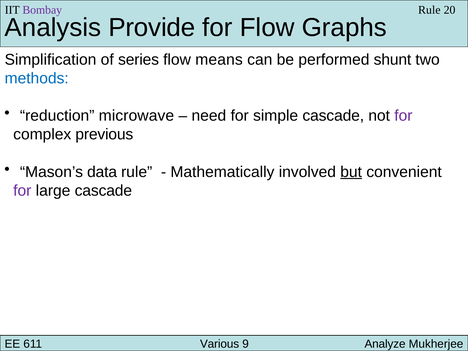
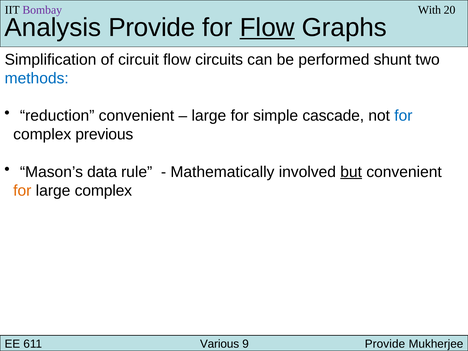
Rule: Rule -> With (429, 10)
Flow underline: none -> present (267, 28)
series: series -> circuit (138, 60)
means: means -> circuits (219, 60)
reduction microwave: microwave -> convenient (136, 116)
need: need -> large (209, 116)
for colour: purple -> blue (403, 116)
for colour: purple -> orange (22, 191)
large cascade: cascade -> complex (103, 191)
9 Analyze: Analyze -> Provide (385, 344)
